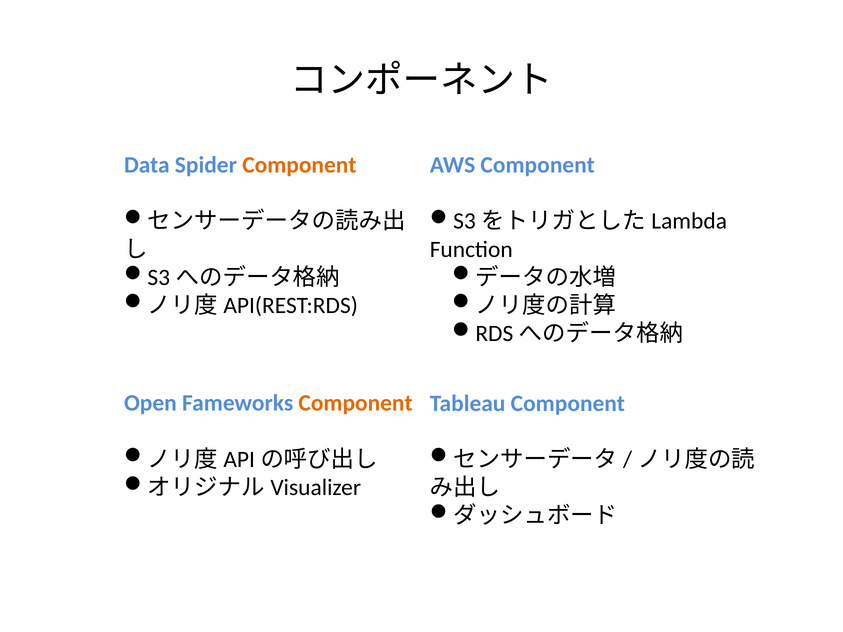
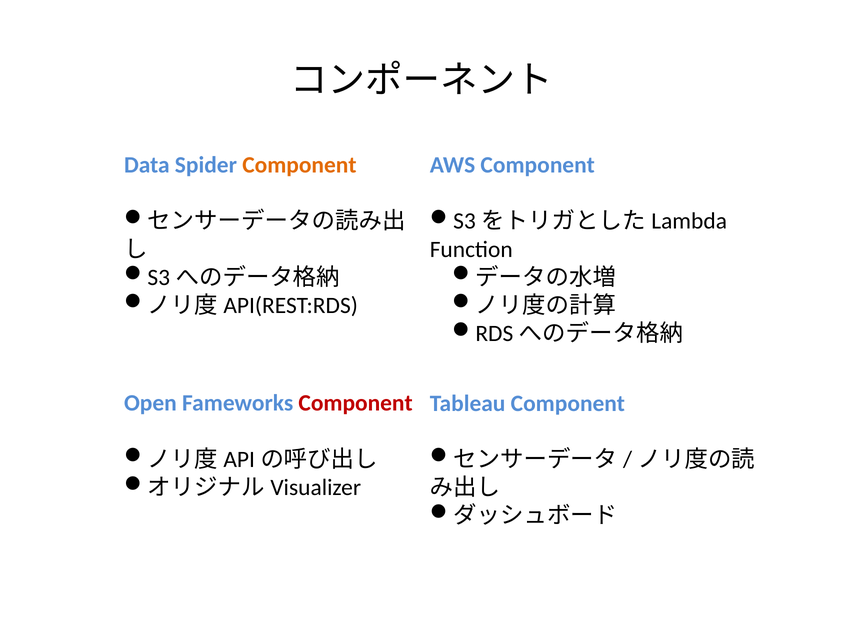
Component colour: orange -> red (356, 403)
